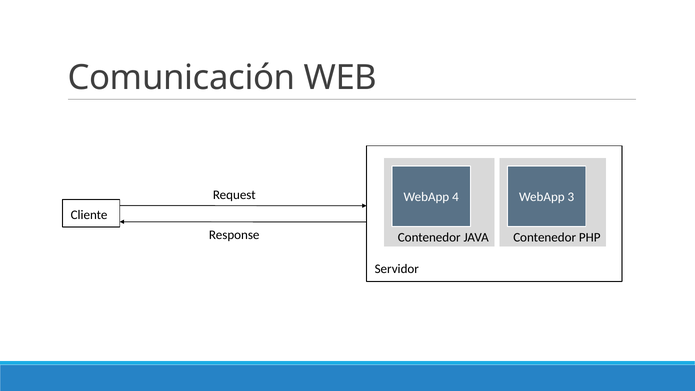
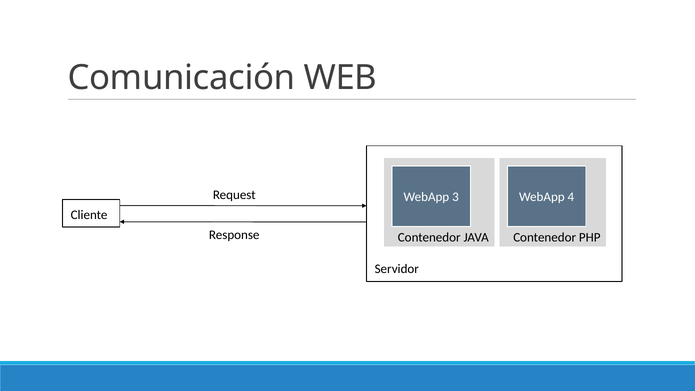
4: 4 -> 3 (455, 197)
3: 3 -> 4 (571, 197)
